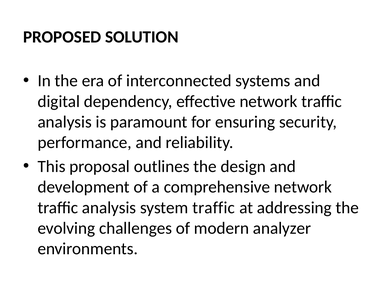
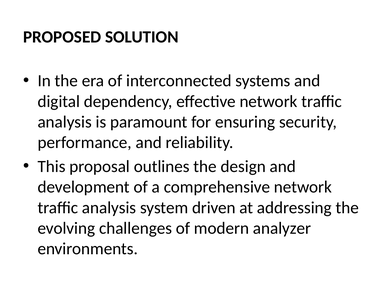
system traffic: traffic -> driven (214, 207)
